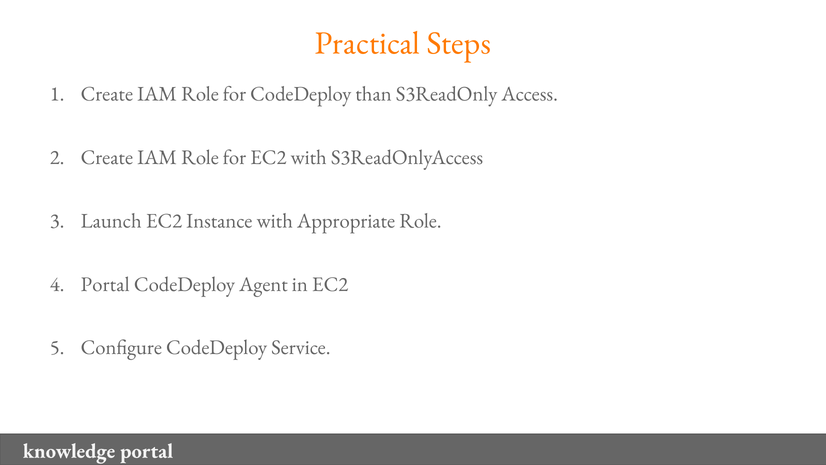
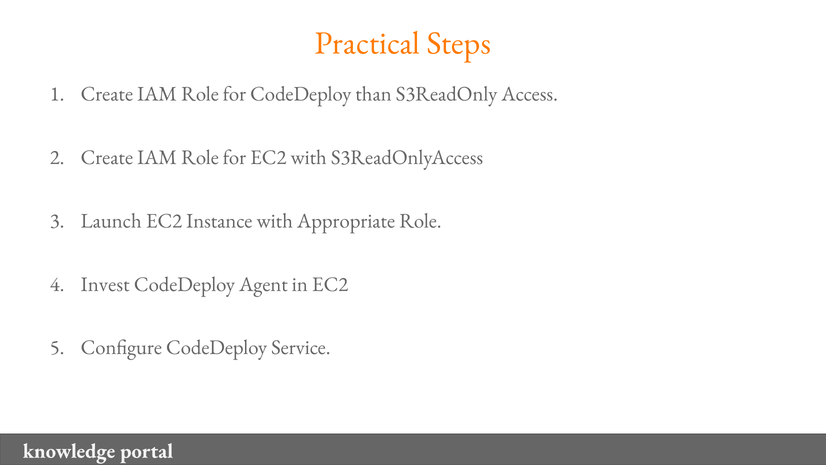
Portal: Portal -> Invest (105, 284)
